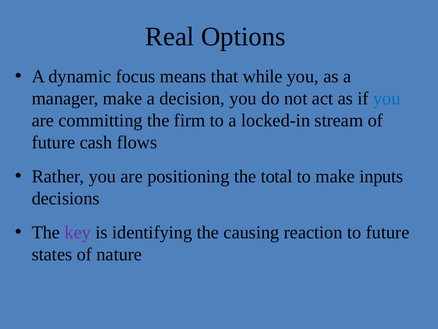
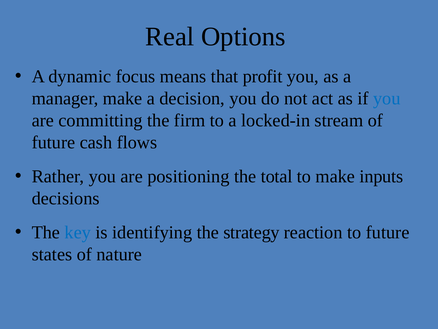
while: while -> profit (263, 76)
key colour: purple -> blue (78, 232)
causing: causing -> strategy (252, 232)
